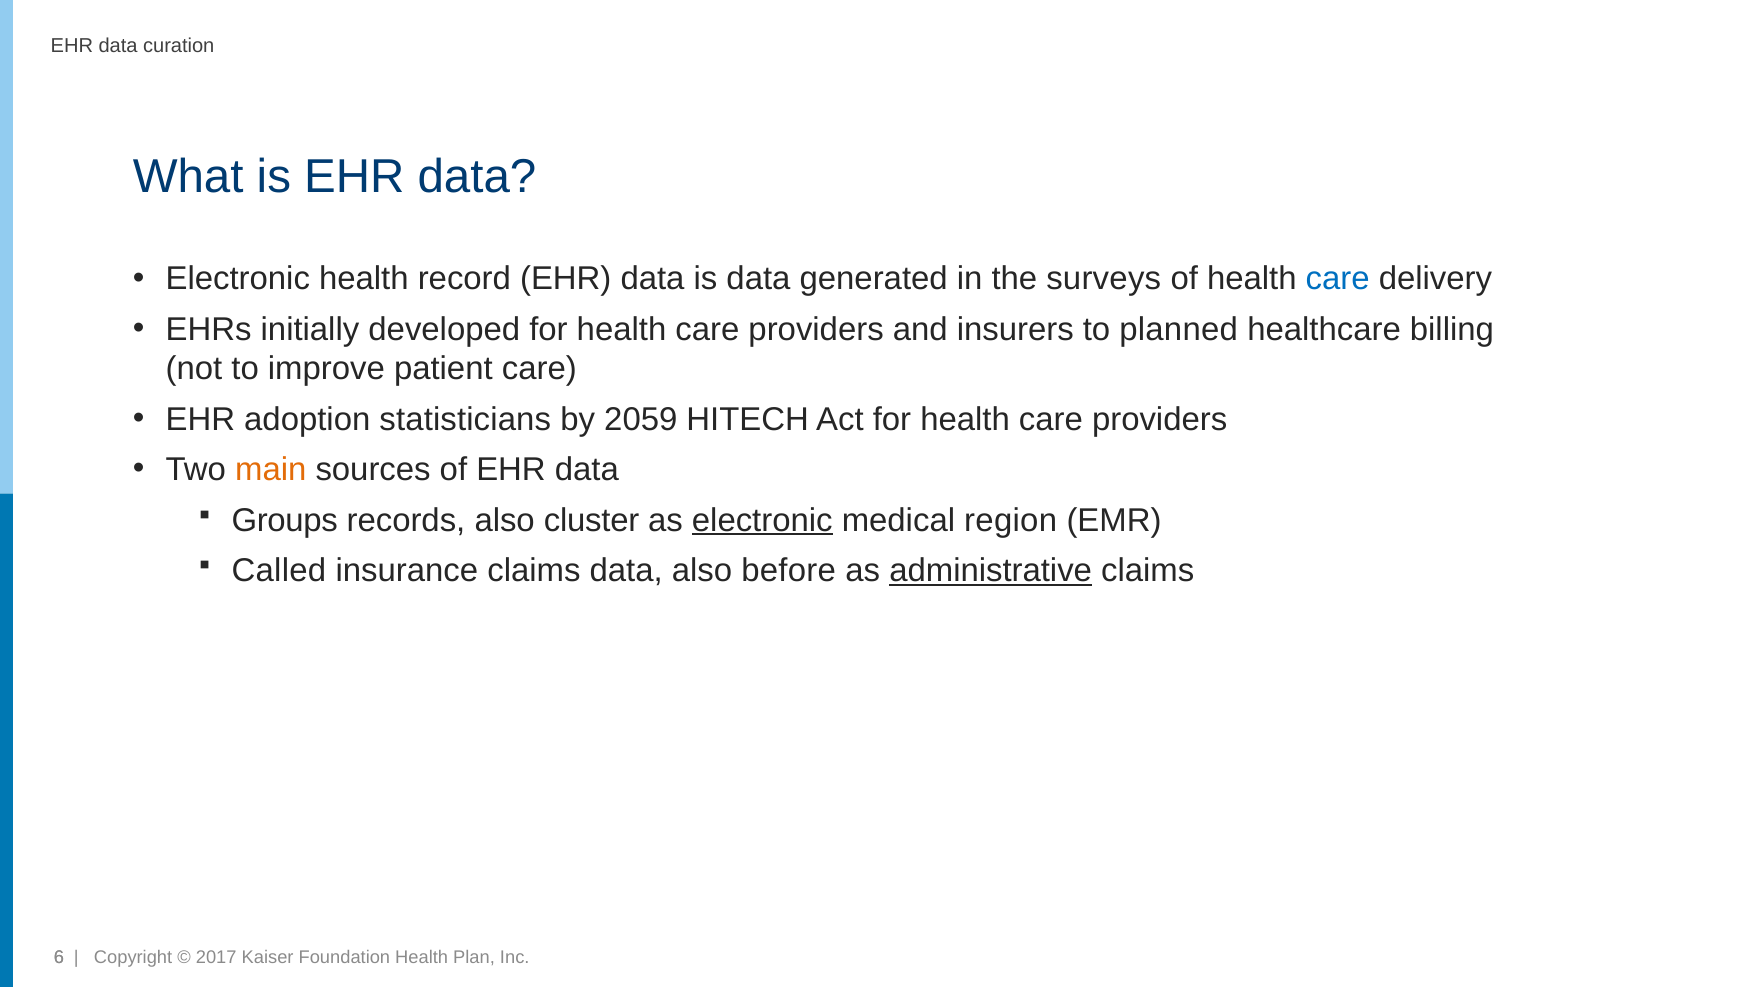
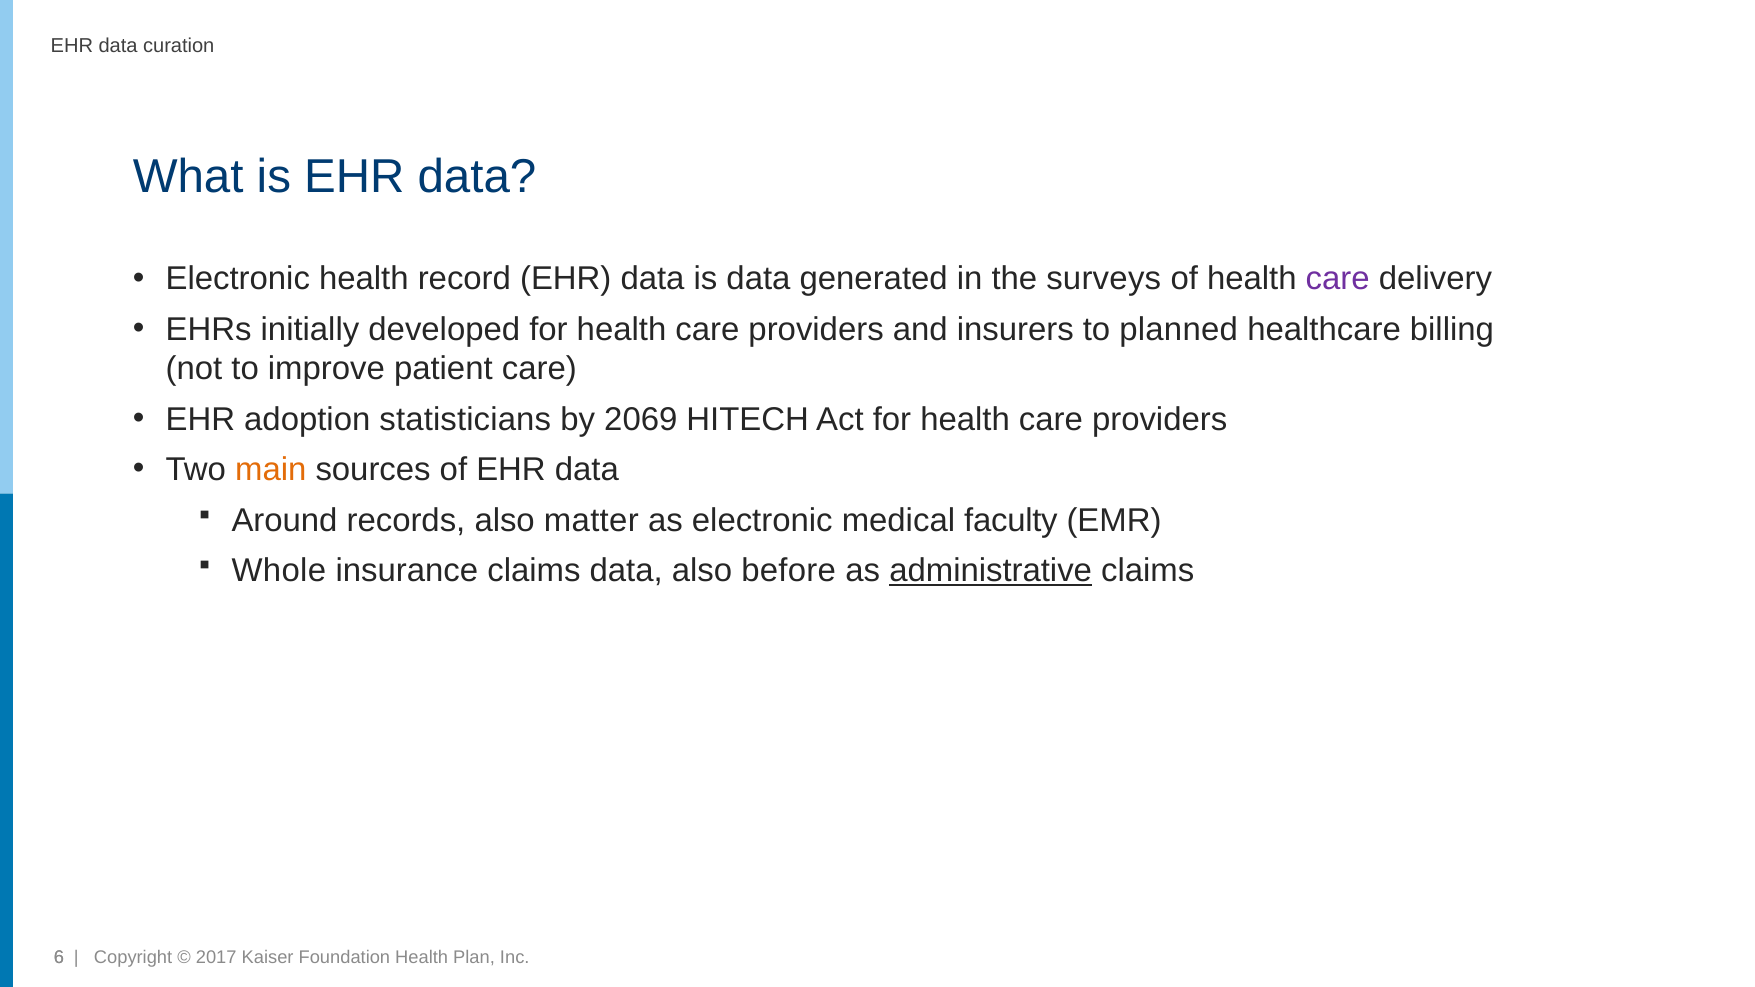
care colour: blue -> purple (1338, 279)
2059: 2059 -> 2069 (641, 419)
Groups: Groups -> Around (285, 520)
cluster: cluster -> matter (591, 520)
electronic underline: present -> none (762, 520)
region: region -> faculty (1011, 520)
Called: Called -> Whole (279, 571)
